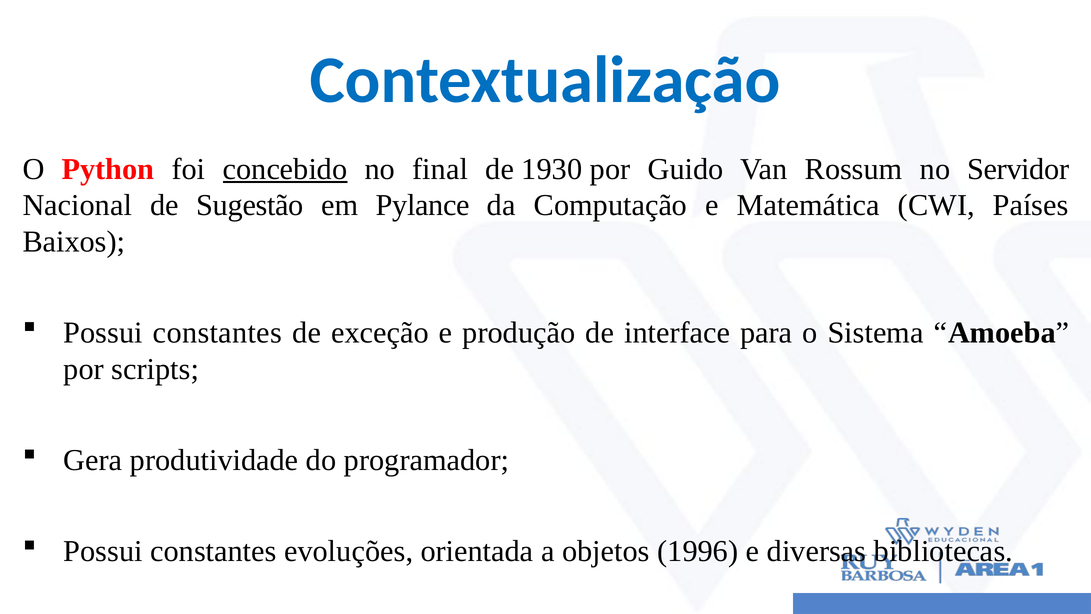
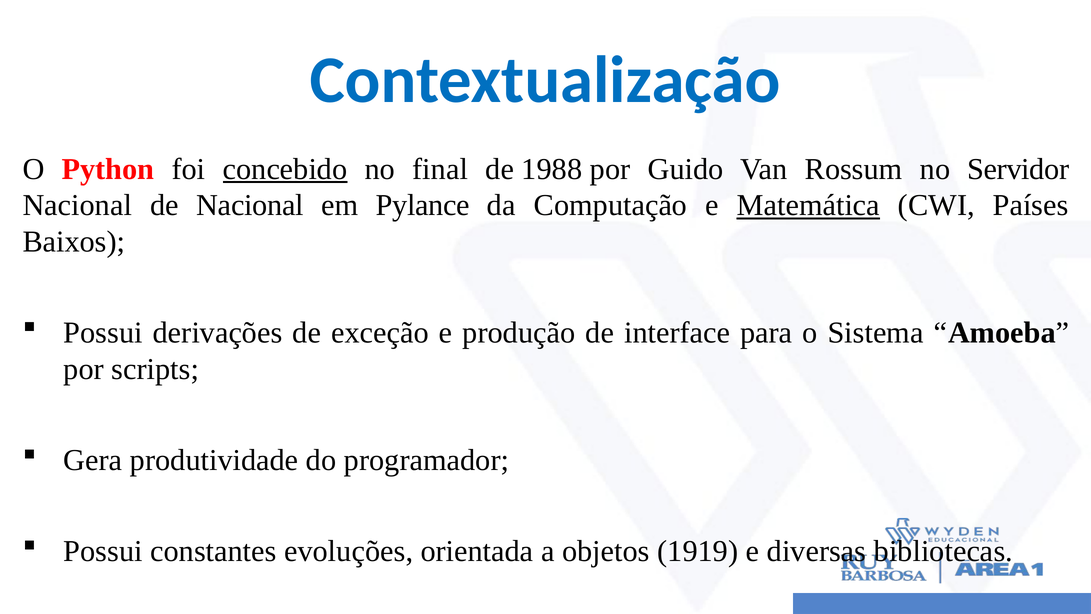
1930: 1930 -> 1988 (552, 169)
de Sugestão: Sugestão -> Nacional (250, 205)
Matemática underline: none -> present (808, 205)
constantes: constantes -> derivações (218, 333)
1996: 1996 -> 1919 (698, 551)
